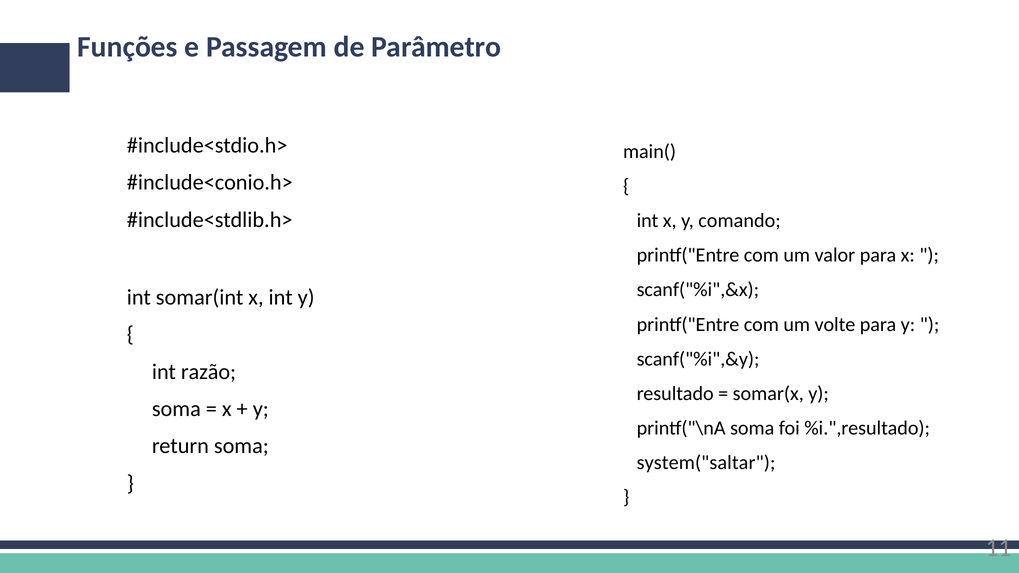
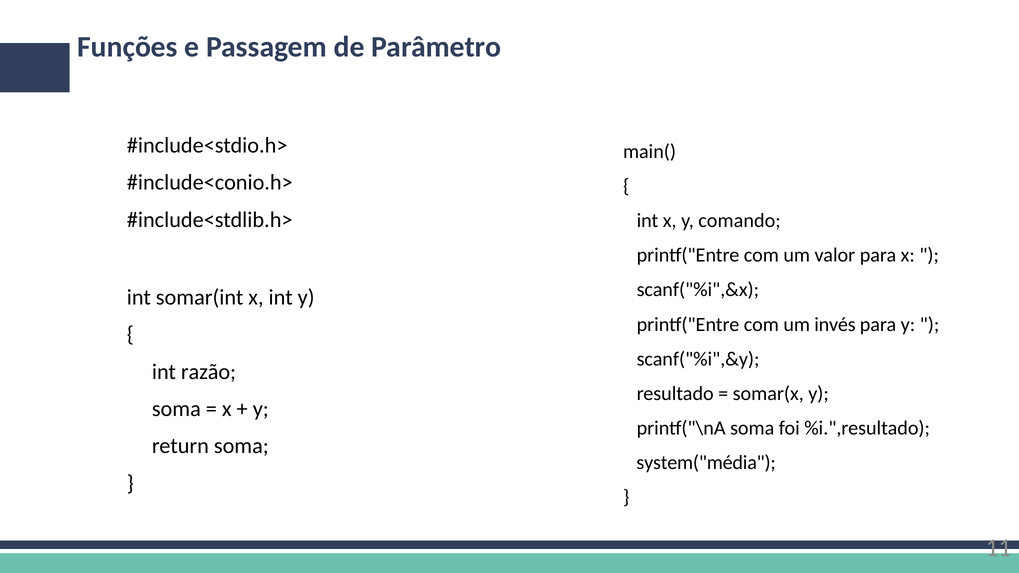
volte: volte -> invés (835, 324)
system("saltar: system("saltar -> system("média (706, 463)
